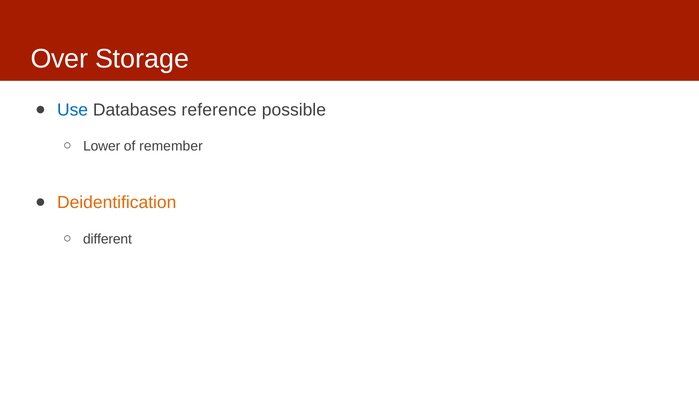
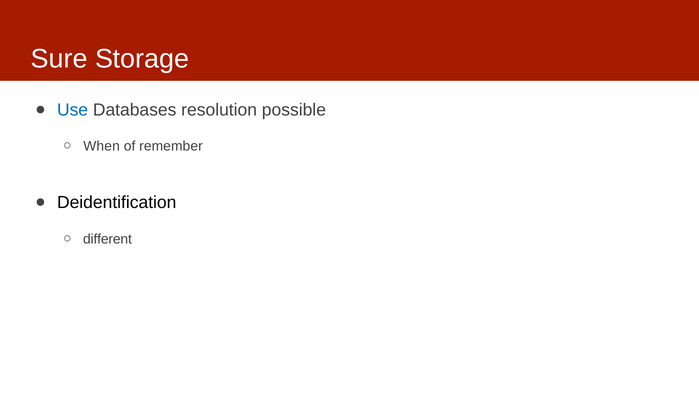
Over: Over -> Sure (59, 59)
reference: reference -> resolution (219, 110)
Lower: Lower -> When (102, 146)
Deidentification colour: orange -> black (117, 203)
